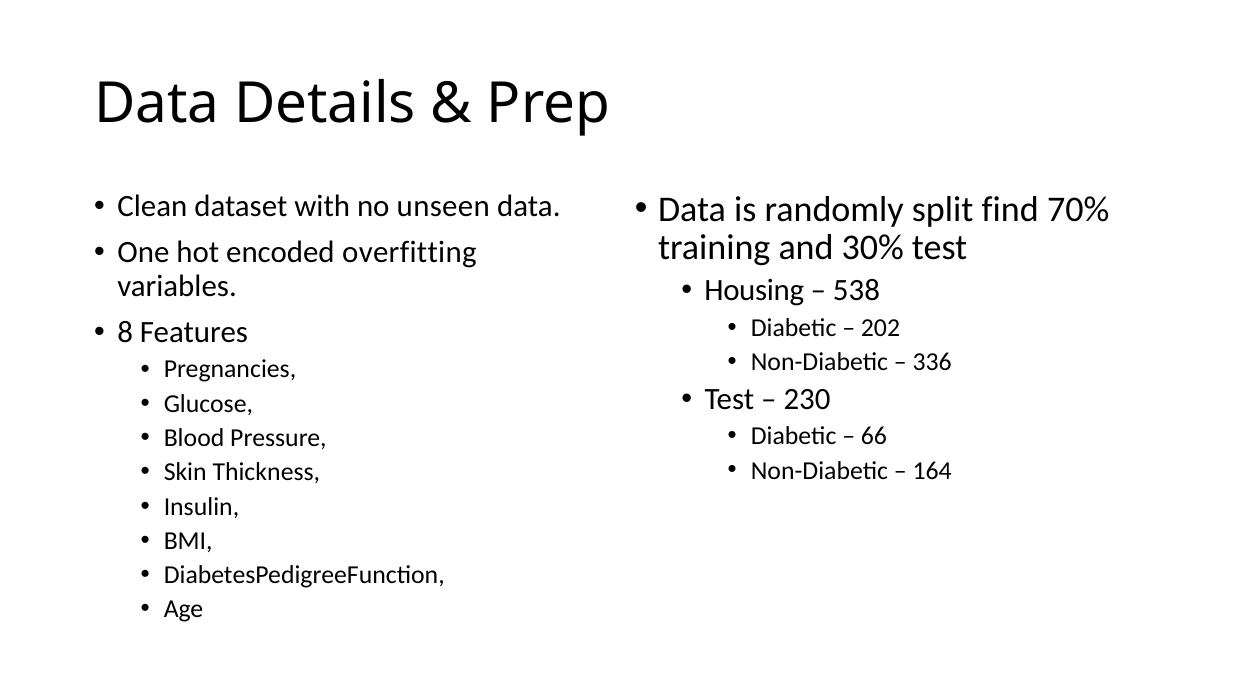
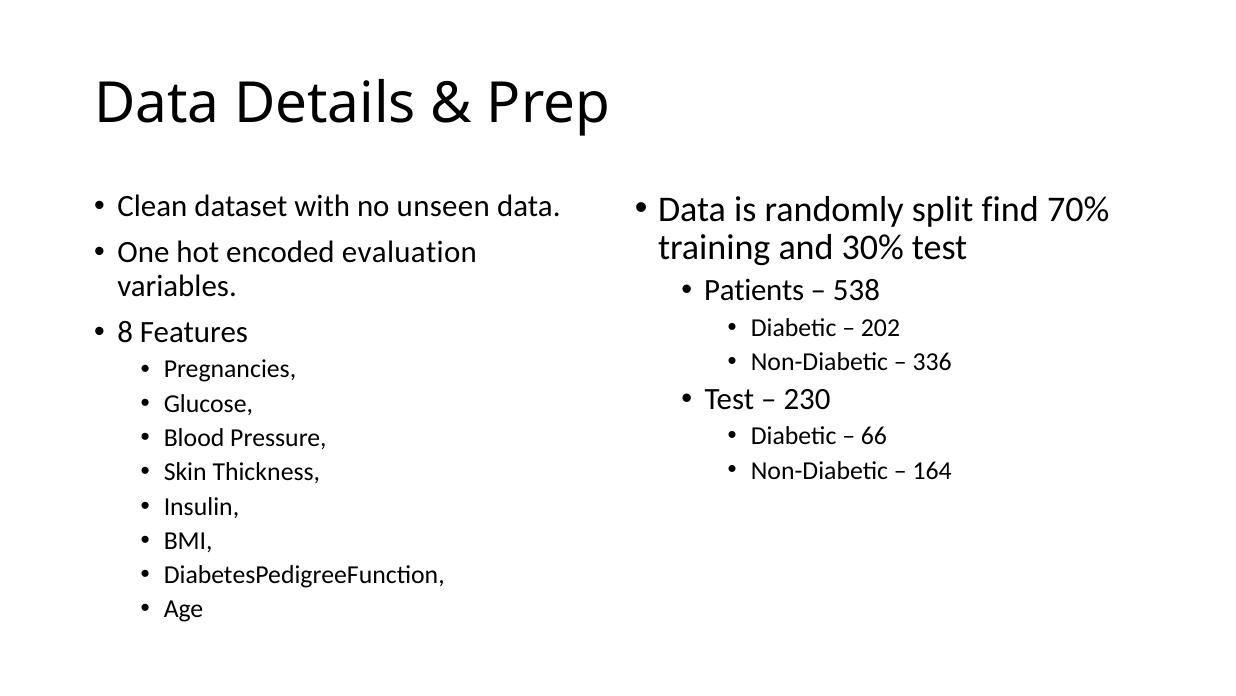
overfitting: overfitting -> evaluation (409, 252)
Housing: Housing -> Patients (754, 290)
